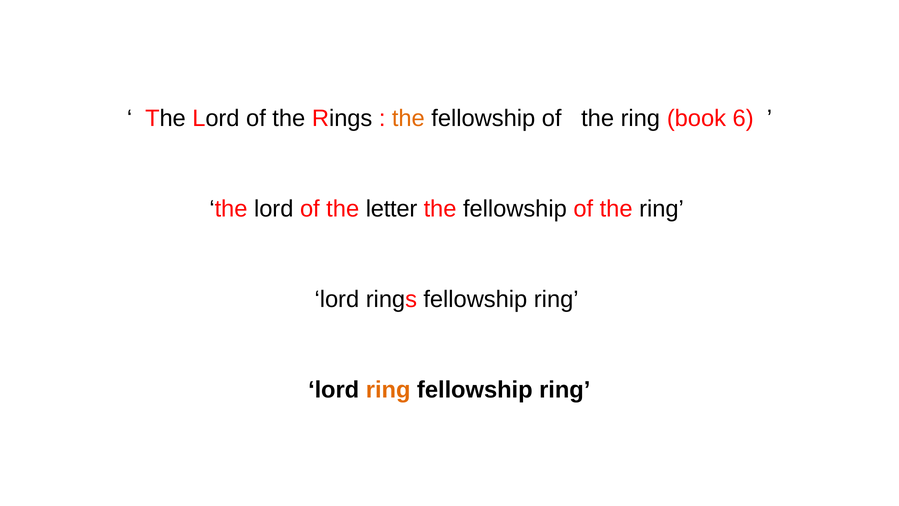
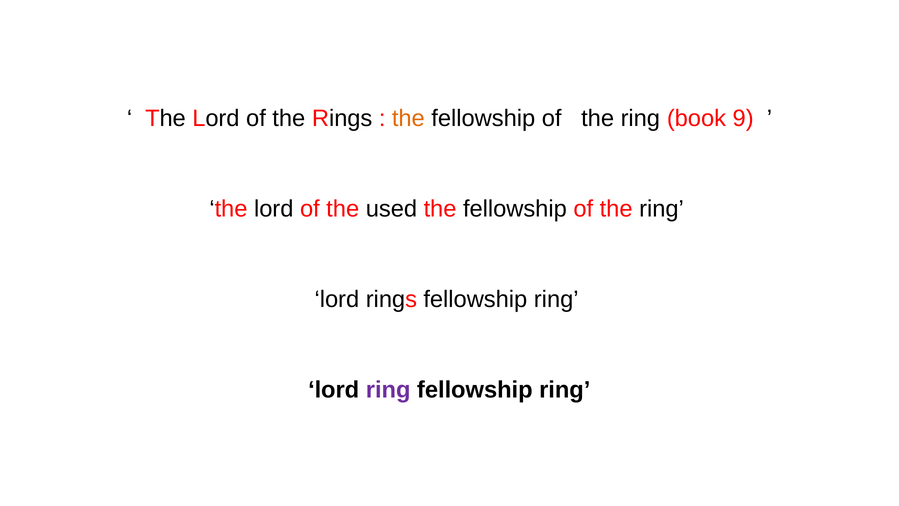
6: 6 -> 9 (743, 118)
letter: letter -> used (391, 209)
ring colour: orange -> purple (388, 390)
